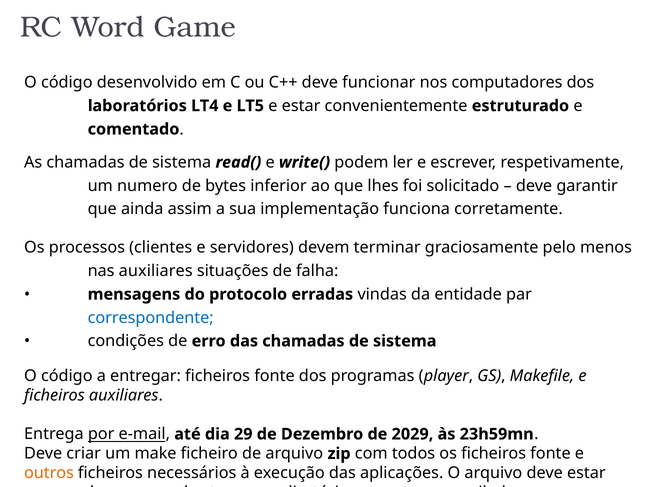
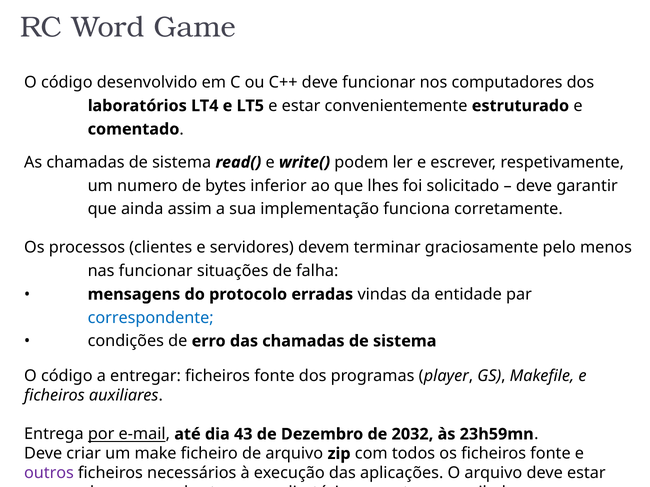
nas auxiliares: auxiliares -> funcionar (156, 271)
29: 29 -> 43 (243, 435)
2029: 2029 -> 2032 (412, 435)
outros colour: orange -> purple (49, 474)
